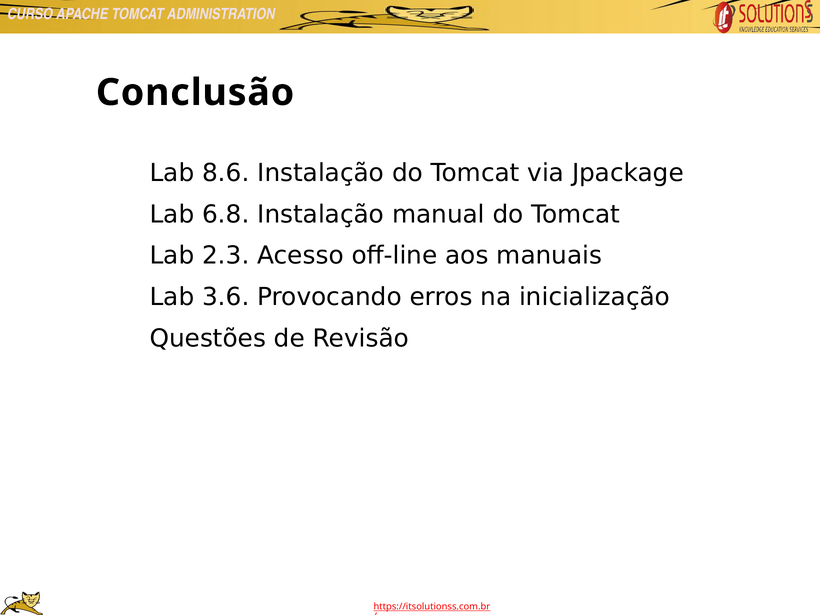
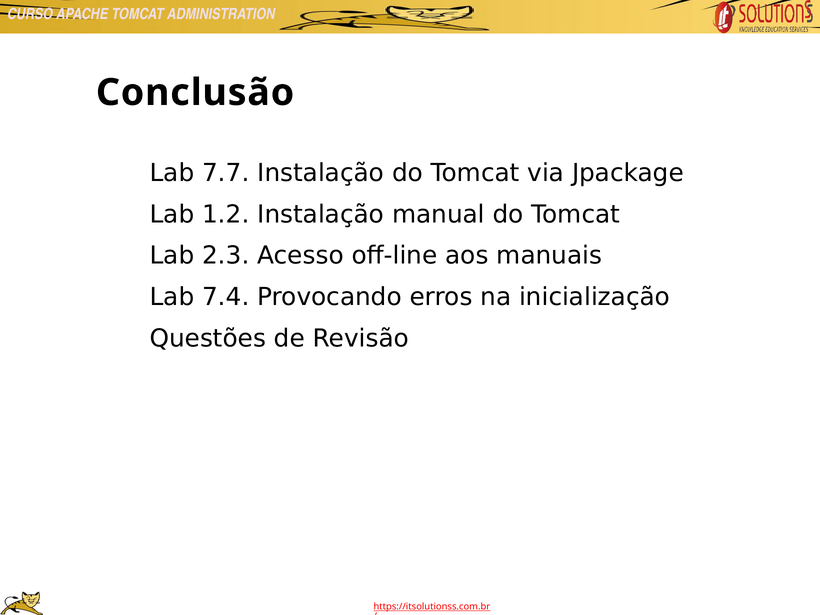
8.6: 8.6 -> 7.7 (226, 173)
6.8: 6.8 -> 1.2 (226, 214)
3.6: 3.6 -> 7.4 (226, 297)
